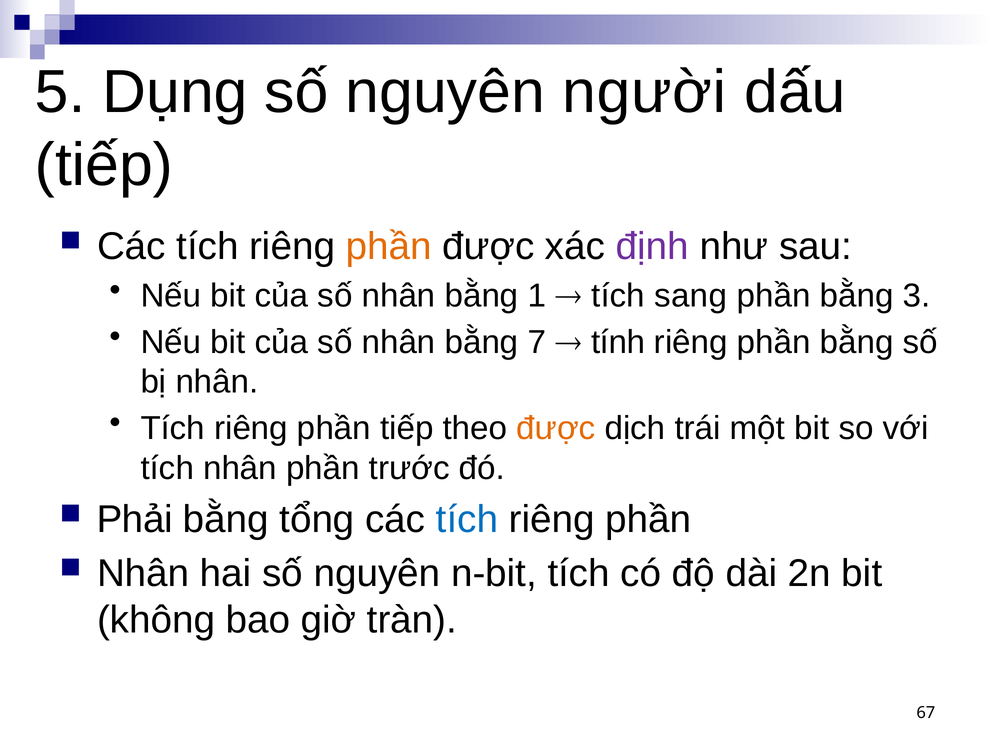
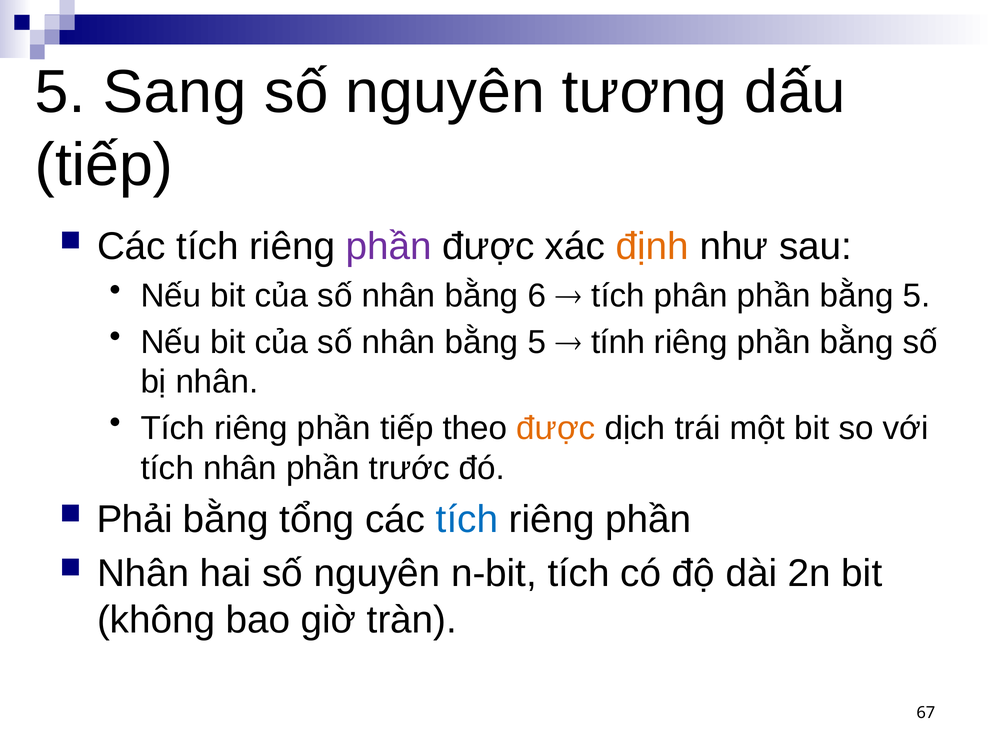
Dụng: Dụng -> Sang (175, 92)
người: người -> tương (645, 92)
phần colour: orange -> purple (389, 246)
định colour: purple -> orange (652, 246)
1: 1 -> 6 (537, 296)
sang: sang -> phân (691, 296)
phần bằng 3: 3 -> 5 (917, 296)
nhân bằng 7: 7 -> 5 (537, 342)
